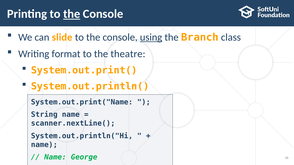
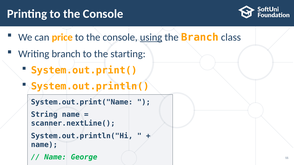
the underline: present -> none (72, 14)
slide: slide -> price (62, 37)
Writing format: format -> branch (66, 54)
theatre: theatre -> starting (128, 54)
